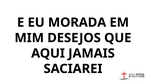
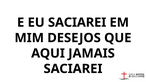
EU MORADA: MORADA -> SACIAREI (77, 23)
